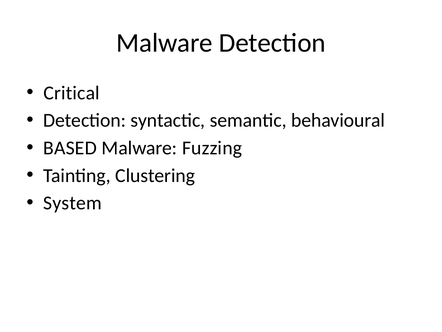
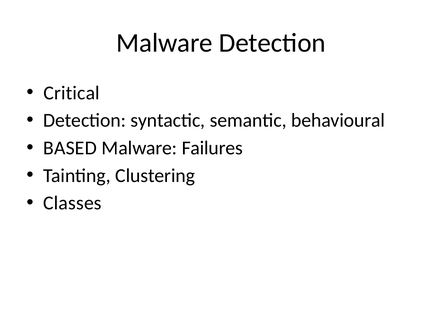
Fuzzing: Fuzzing -> Failures (212, 148)
System: System -> Classes (72, 203)
